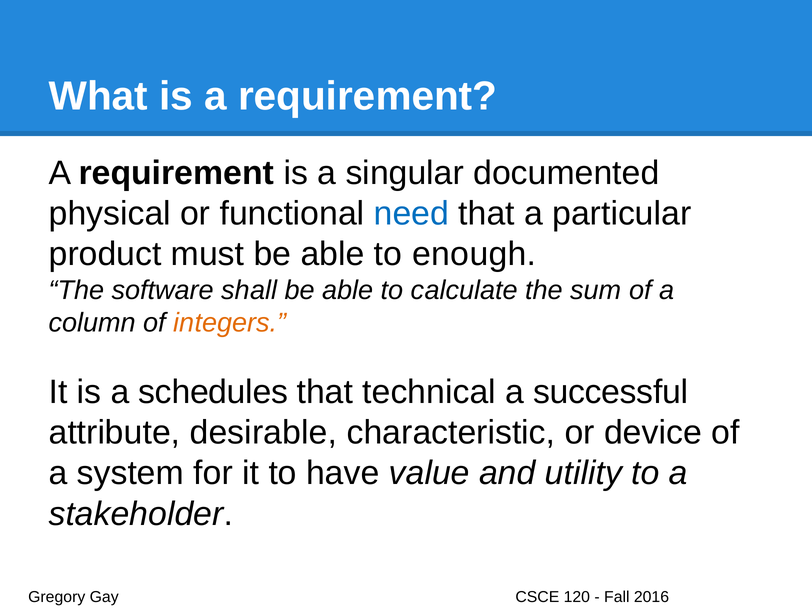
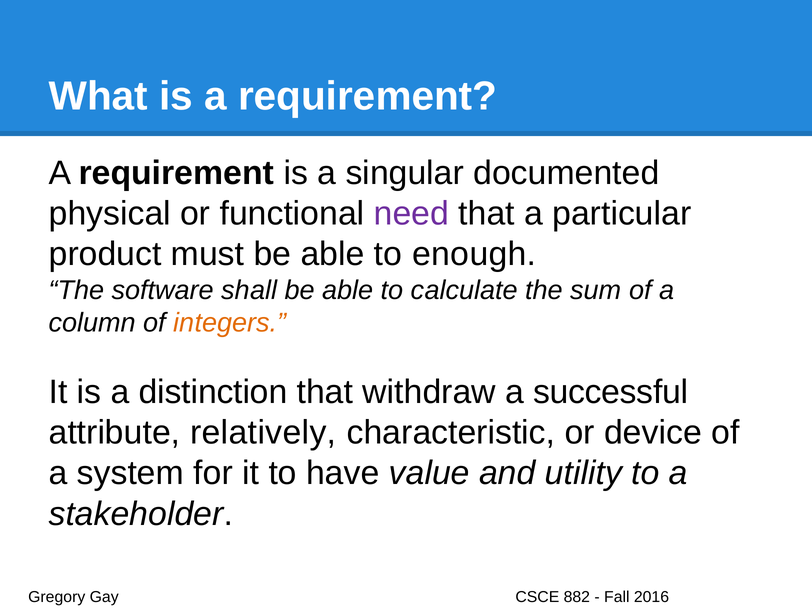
need colour: blue -> purple (411, 213)
schedules: schedules -> distinction (213, 392)
technical: technical -> withdraw (429, 392)
desirable: desirable -> relatively (263, 433)
120: 120 -> 882 (577, 597)
